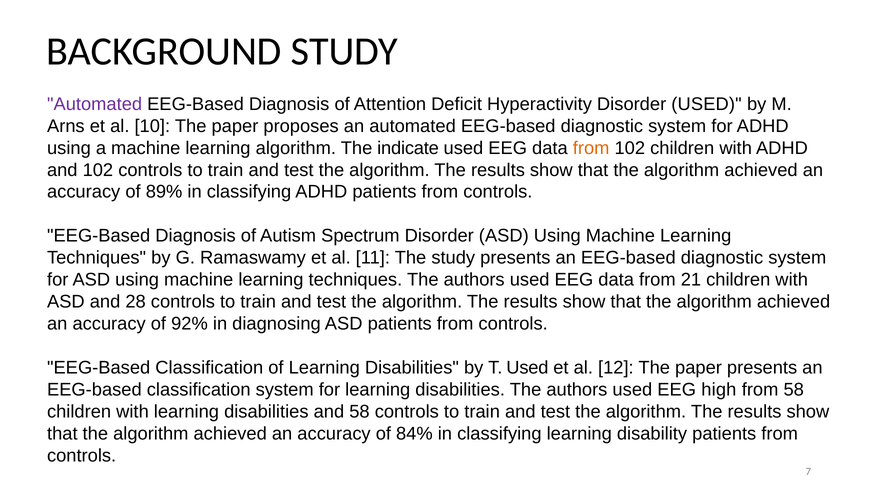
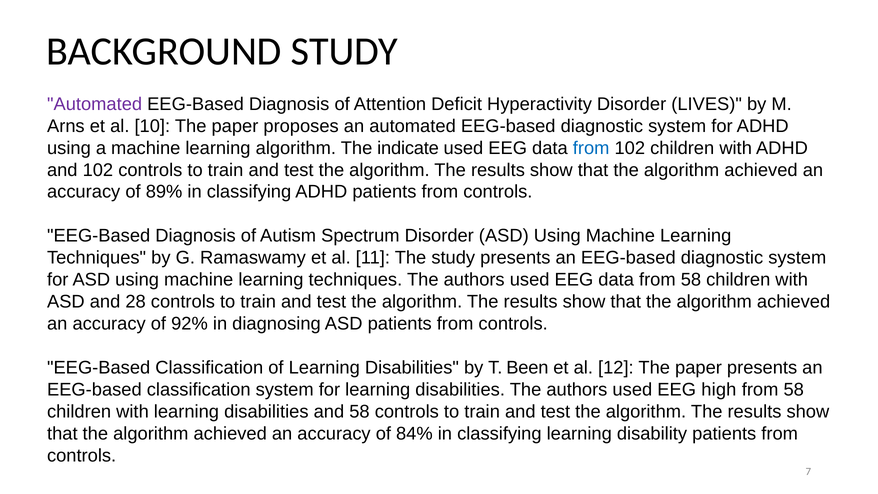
Disorder USED: USED -> LIVES (707, 104)
from colour: orange -> blue (591, 148)
data from 21: 21 -> 58 (691, 280)
T Used: Used -> Been (527, 368)
